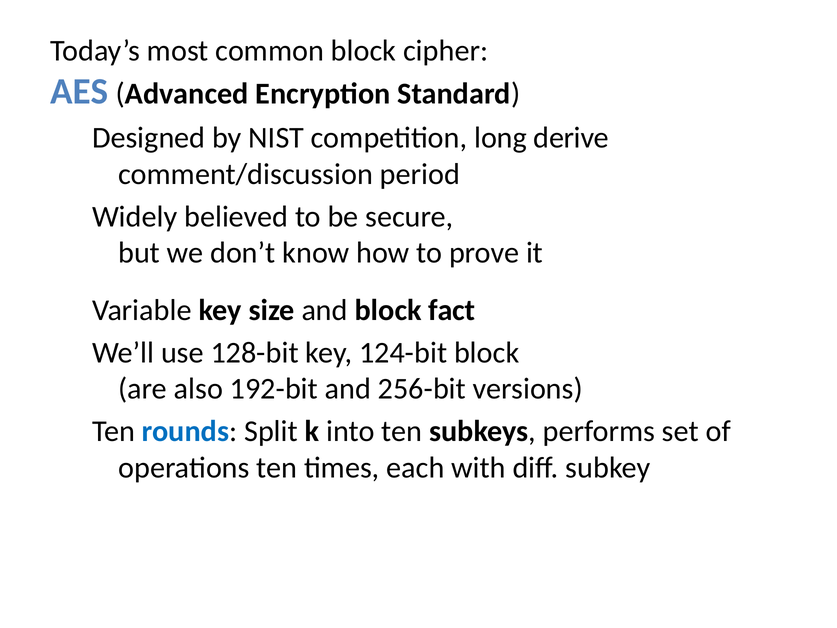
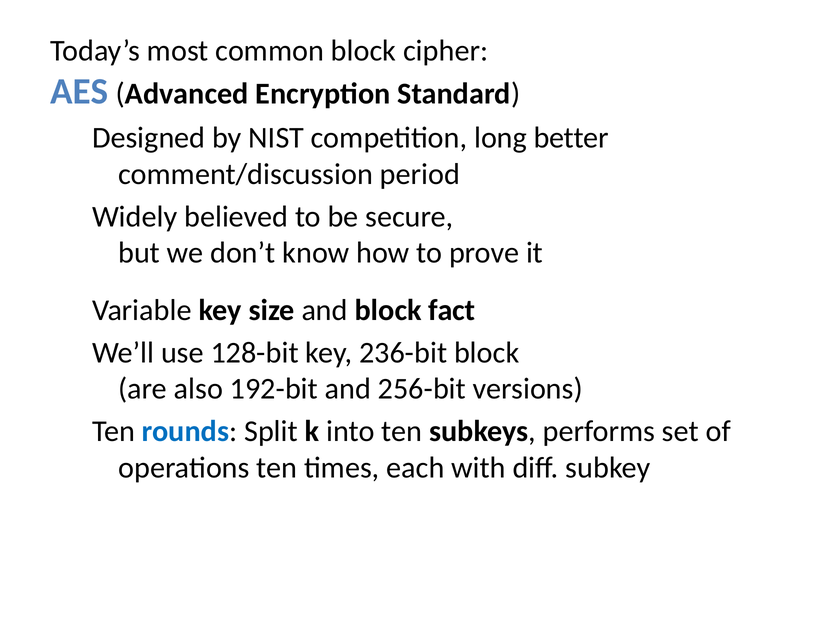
derive: derive -> better (571, 138)
124-bit: 124-bit -> 236-bit (403, 352)
